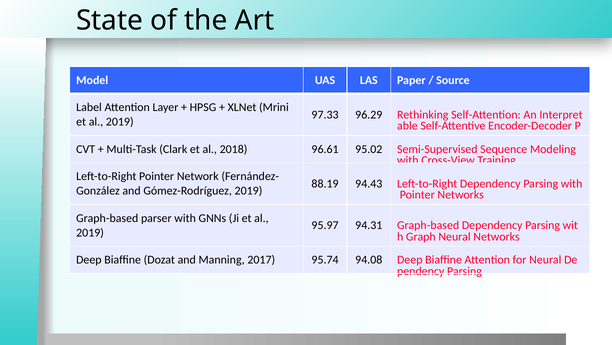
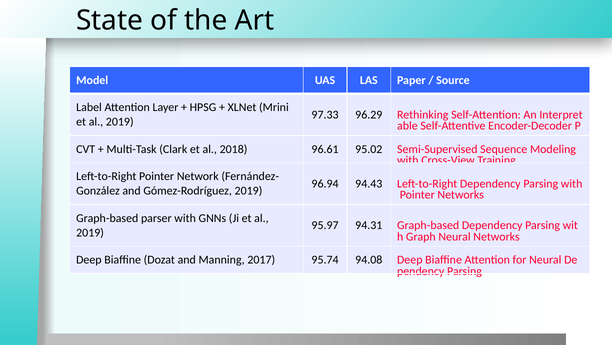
88.19: 88.19 -> 96.94 (325, 183)
